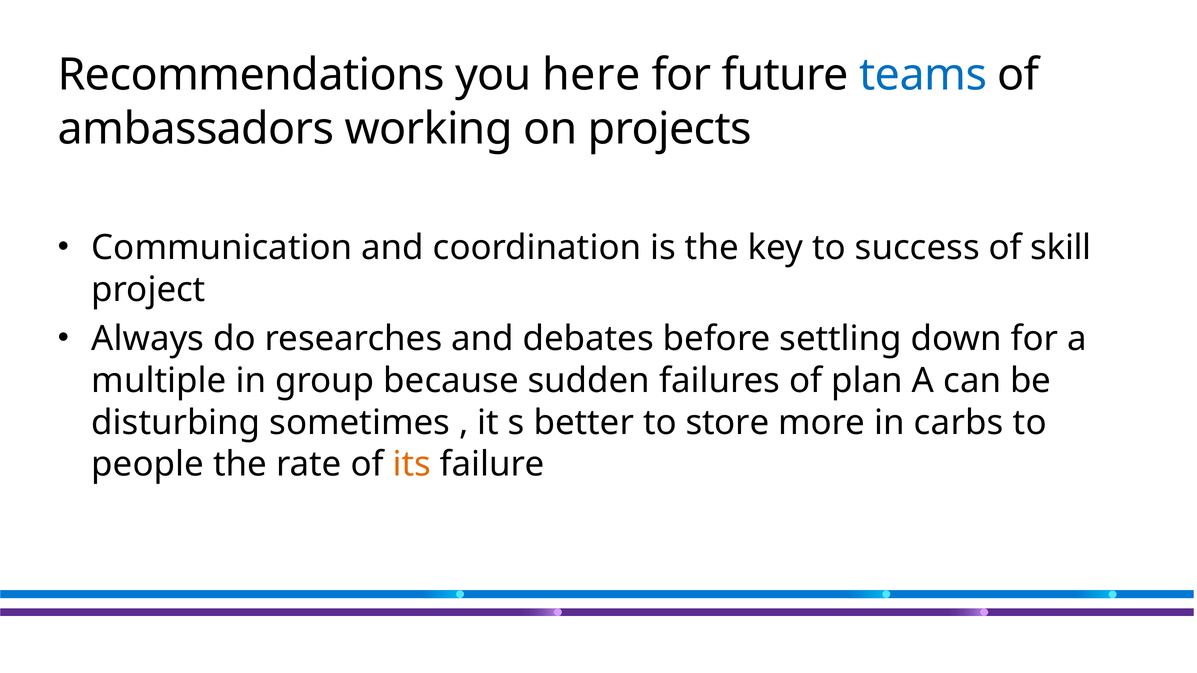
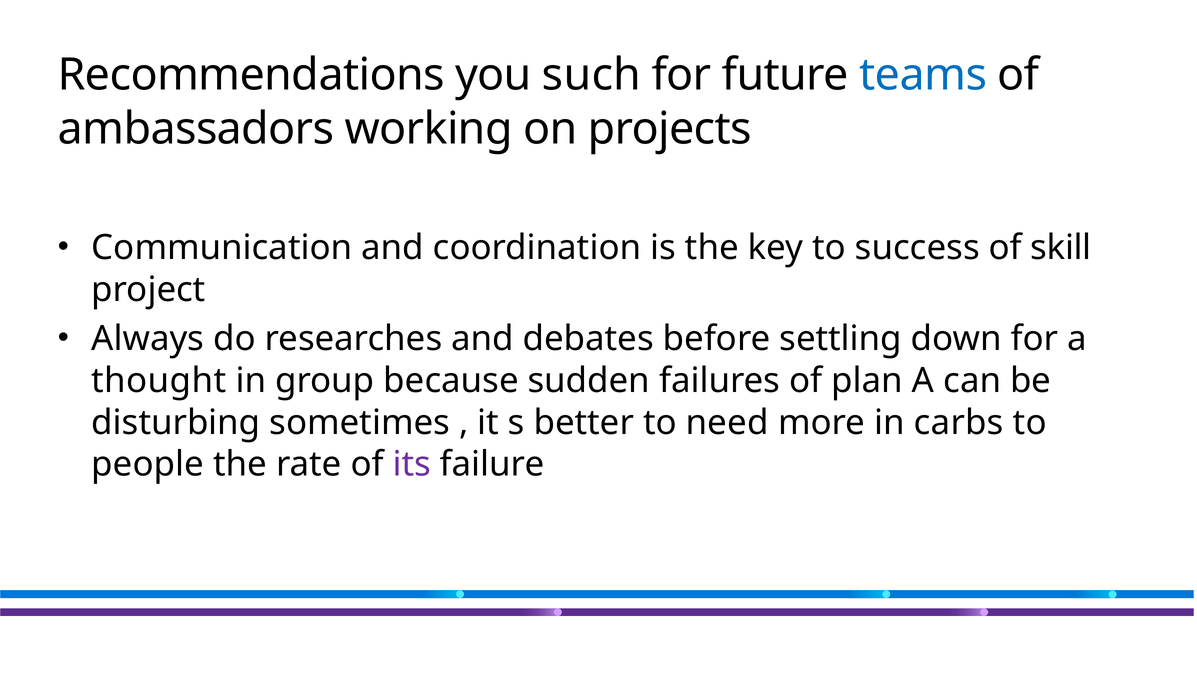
here: here -> such (591, 75)
multiple: multiple -> thought (159, 381)
store: store -> need (727, 423)
its colour: orange -> purple (412, 465)
